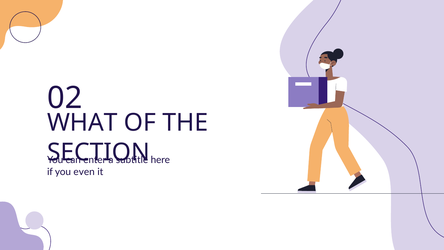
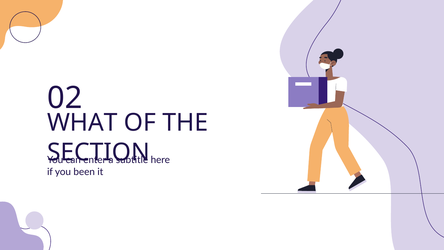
even: even -> been (84, 172)
